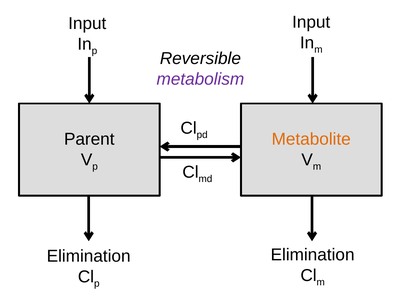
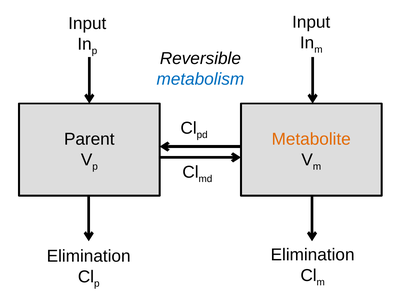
metabolism colour: purple -> blue (200, 79)
